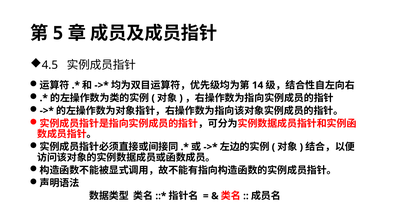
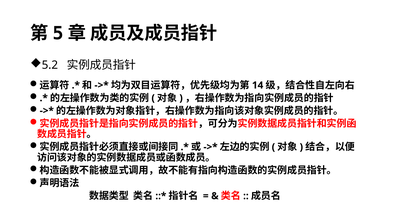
4.5: 4.5 -> 5.2 (50, 65)
